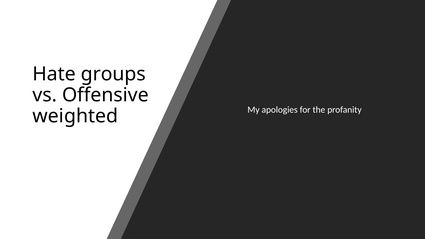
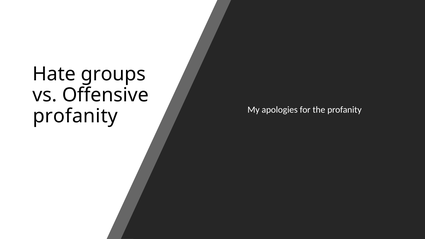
weighted: weighted -> profanity (75, 116)
